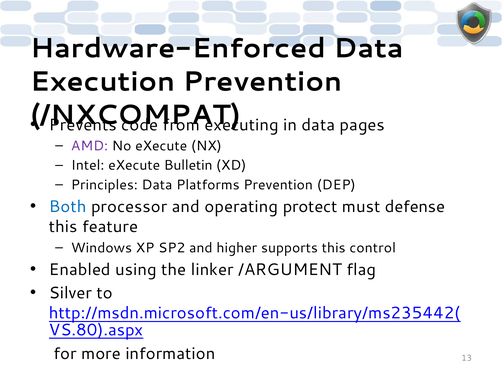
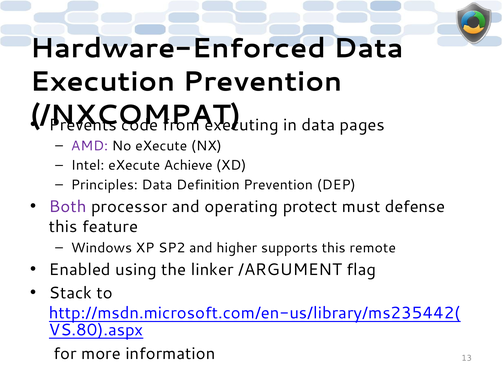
Bulletin: Bulletin -> Achieve (188, 166)
Platforms: Platforms -> Definition (208, 185)
Both colour: blue -> purple (68, 207)
control: control -> remote (373, 248)
Silver: Silver -> Stack (70, 293)
